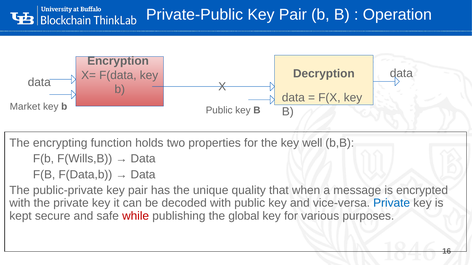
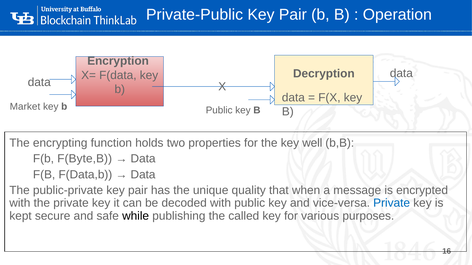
F(Wills,B: F(Wills,B -> F(Byte,B (85, 159)
while colour: red -> black (136, 216)
global: global -> called (244, 216)
